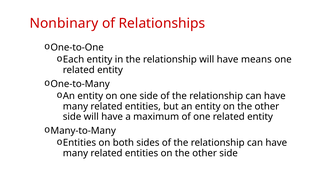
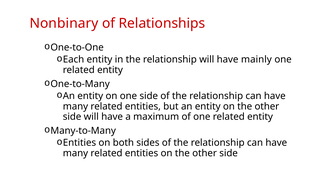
means: means -> mainly (256, 59)
